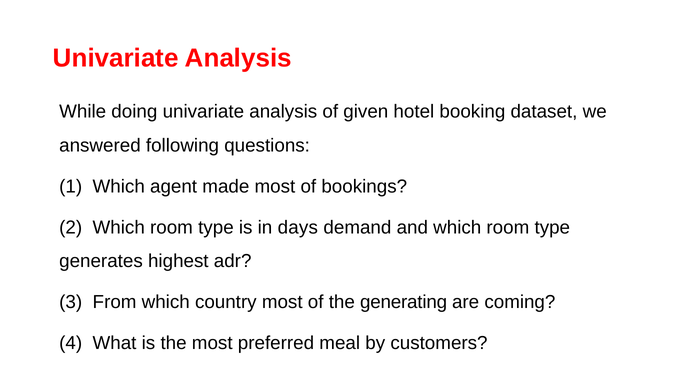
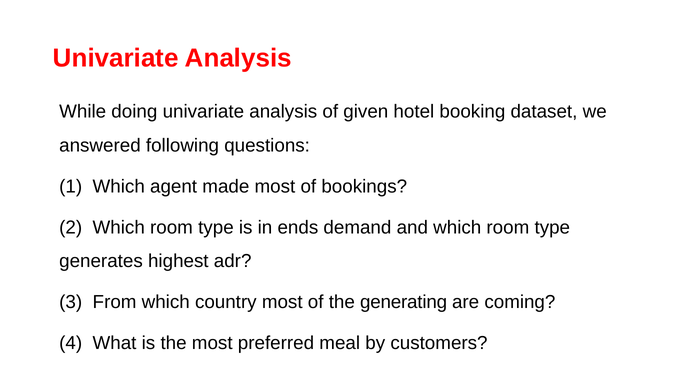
days: days -> ends (298, 228)
